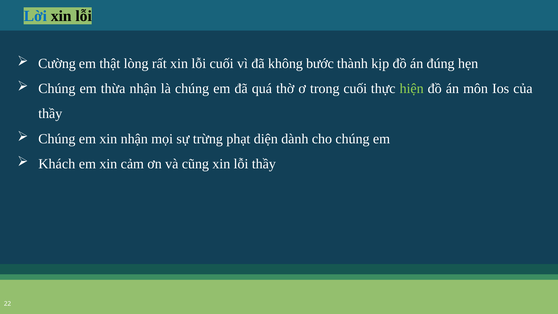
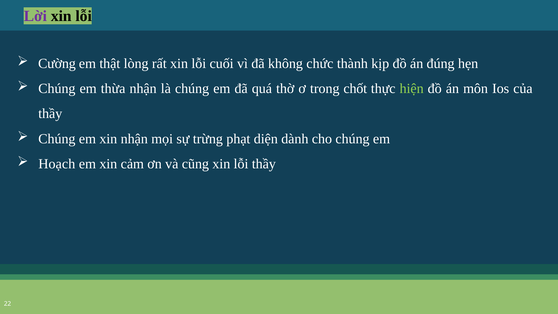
Lời colour: blue -> purple (35, 16)
bước: bước -> chức (320, 63)
trong cuối: cuối -> chốt (355, 89)
Khách: Khách -> Hoạch (57, 164)
